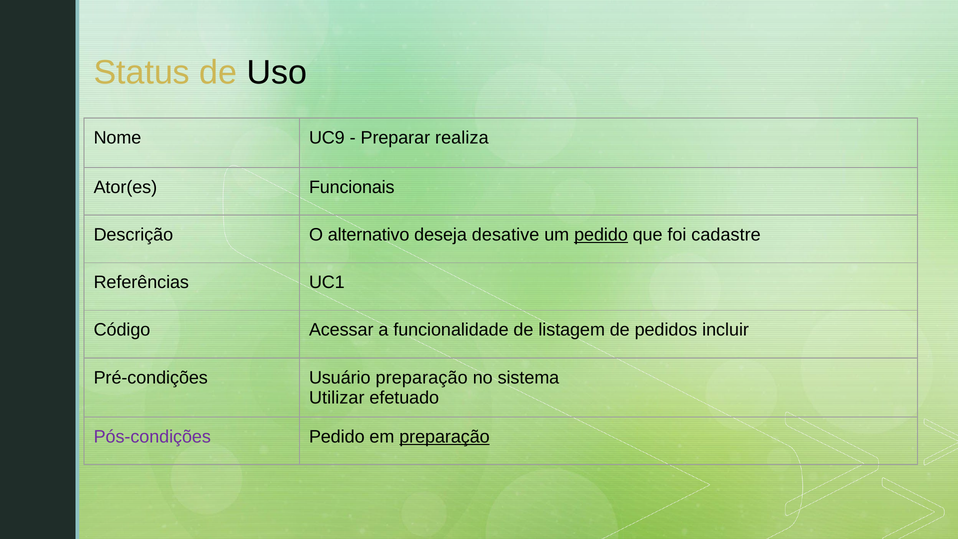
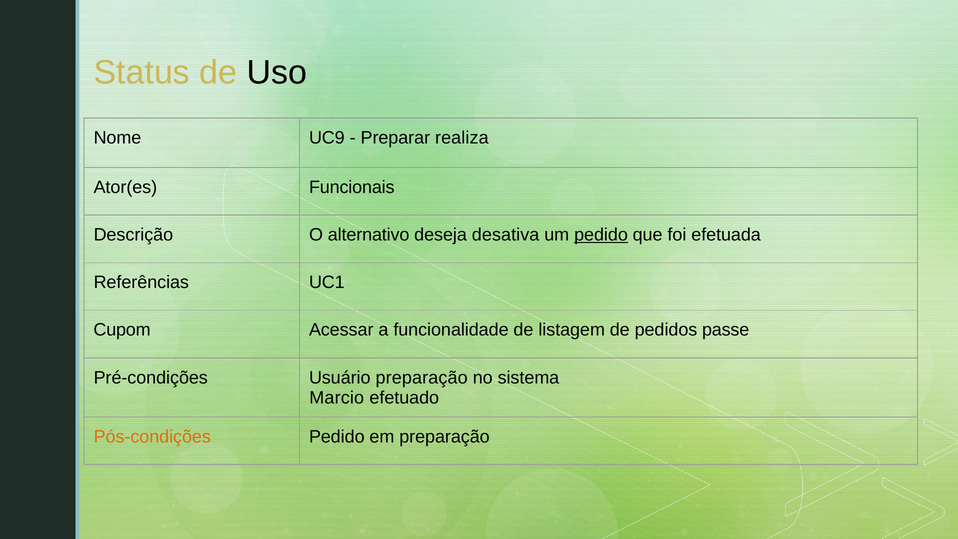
desative: desative -> desativa (506, 235)
cadastre: cadastre -> efetuada (726, 235)
Código: Código -> Cupom (122, 330)
incluir: incluir -> passe (726, 330)
Utilizar: Utilizar -> Marcio (337, 398)
Pós-condições colour: purple -> orange (152, 437)
preparação underline: present -> none (444, 437)
